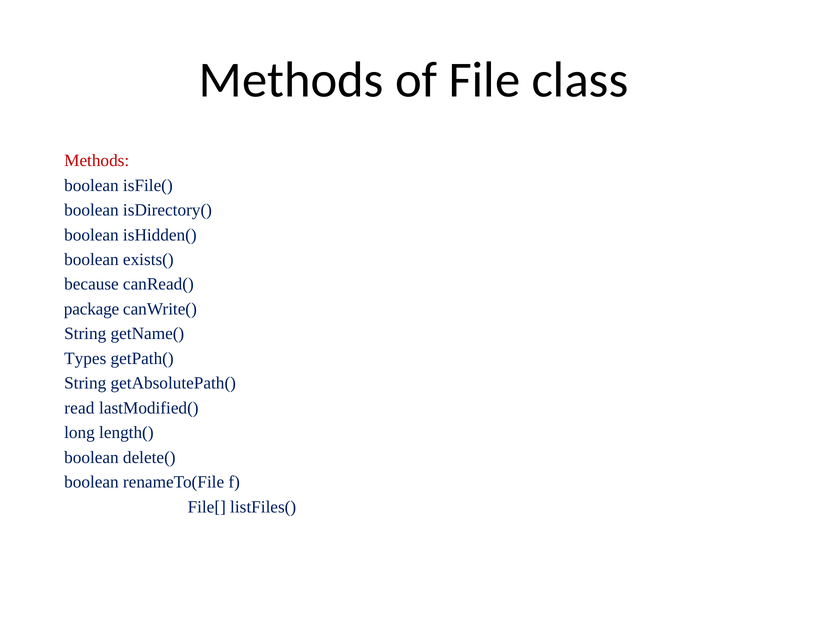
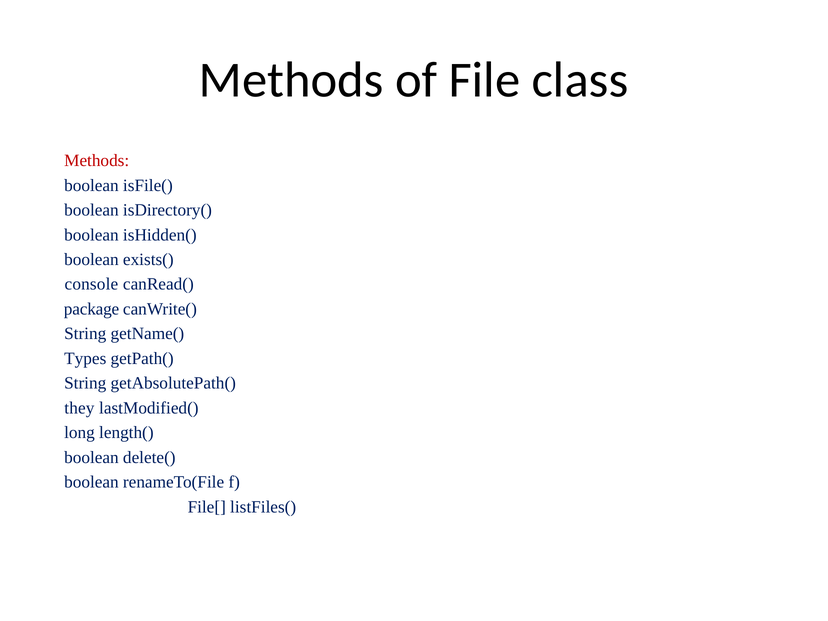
because: because -> console (91, 284)
read: read -> they (79, 408)
